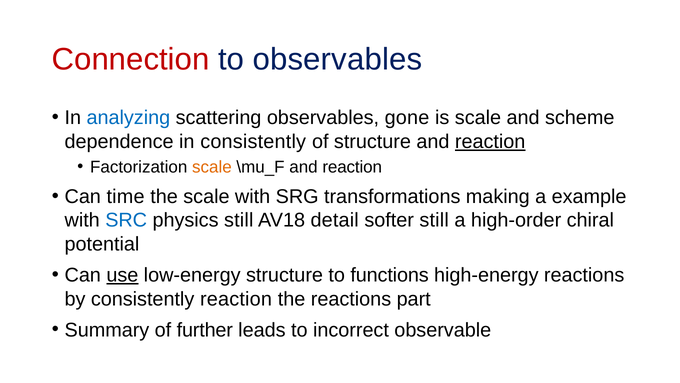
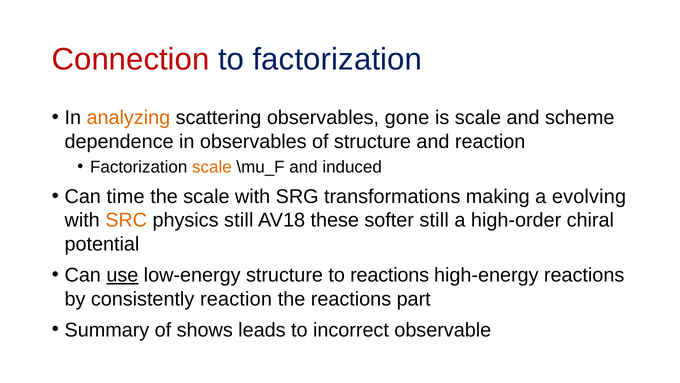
to observables: observables -> factorization (337, 59)
analyzing colour: blue -> orange (128, 118)
in consistently: consistently -> observables (253, 141)
reaction underline: present -> none (490, 141)
\mu_F and reaction: reaction -> induced (352, 167)
example: example -> evolving (589, 196)
SRC colour: blue -> orange (126, 220)
detail: detail -> these (335, 220)
to functions: functions -> reactions (390, 275)
further: further -> shows (205, 330)
